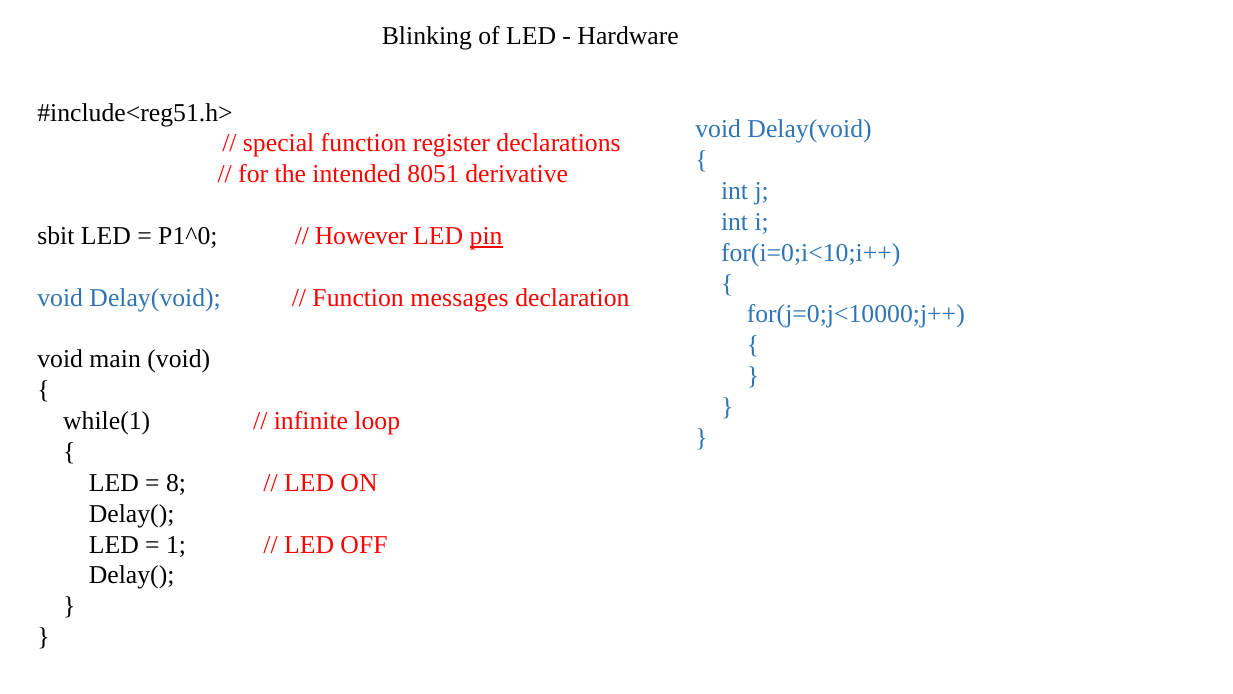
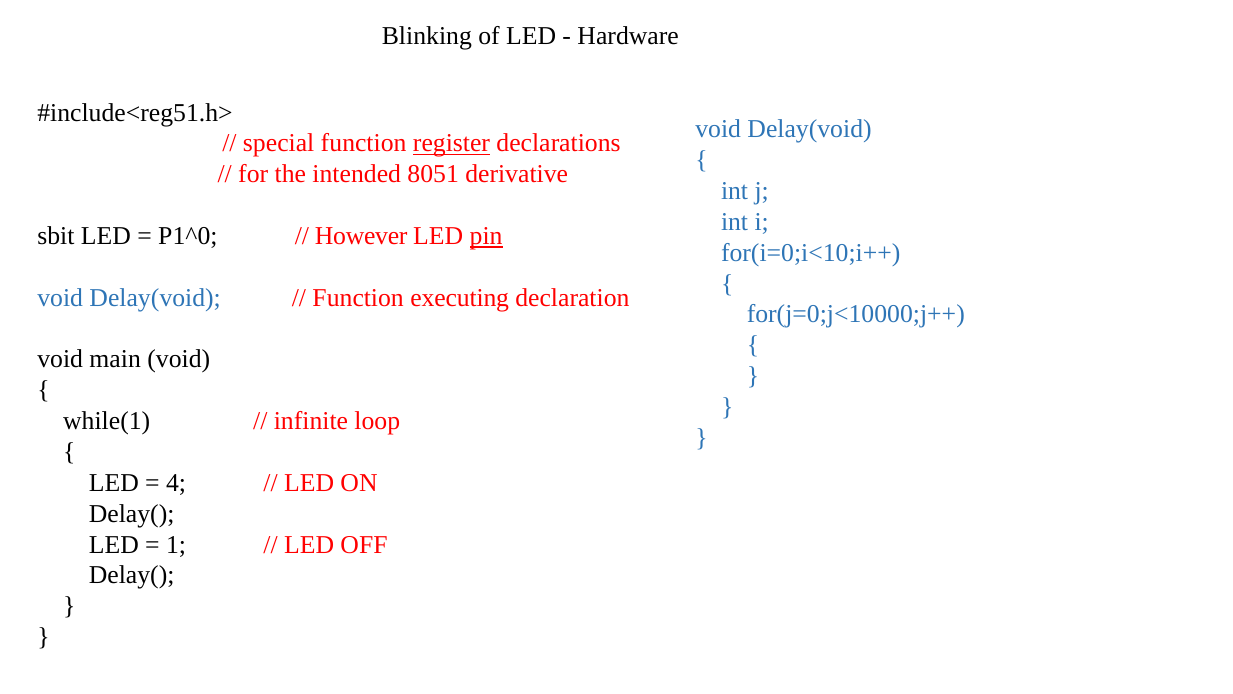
register underline: none -> present (451, 143)
messages: messages -> executing (460, 298)
8: 8 -> 4 (176, 483)
